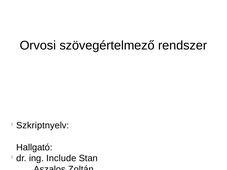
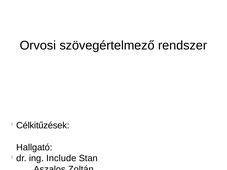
Szkriptnyelv: Szkriptnyelv -> Célkitűzések (43, 126)
